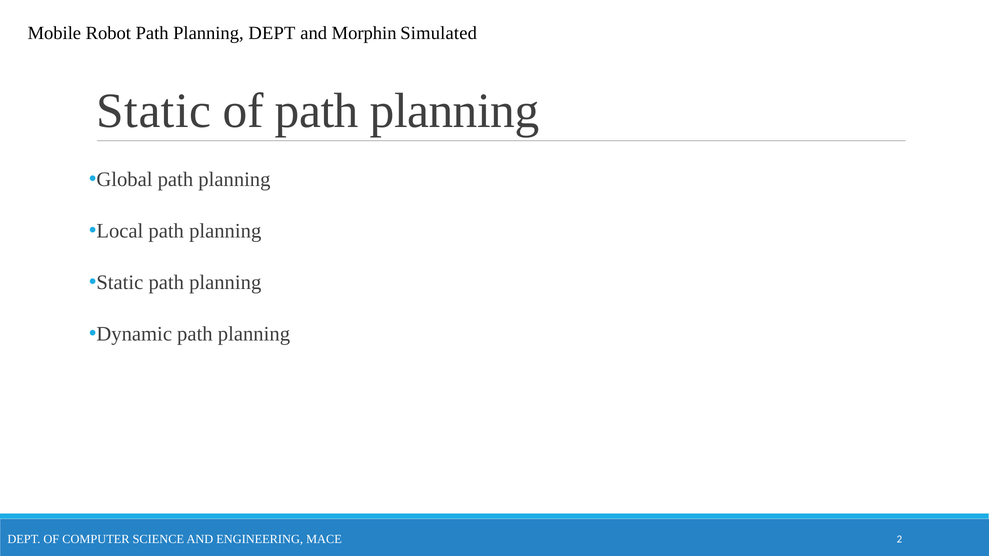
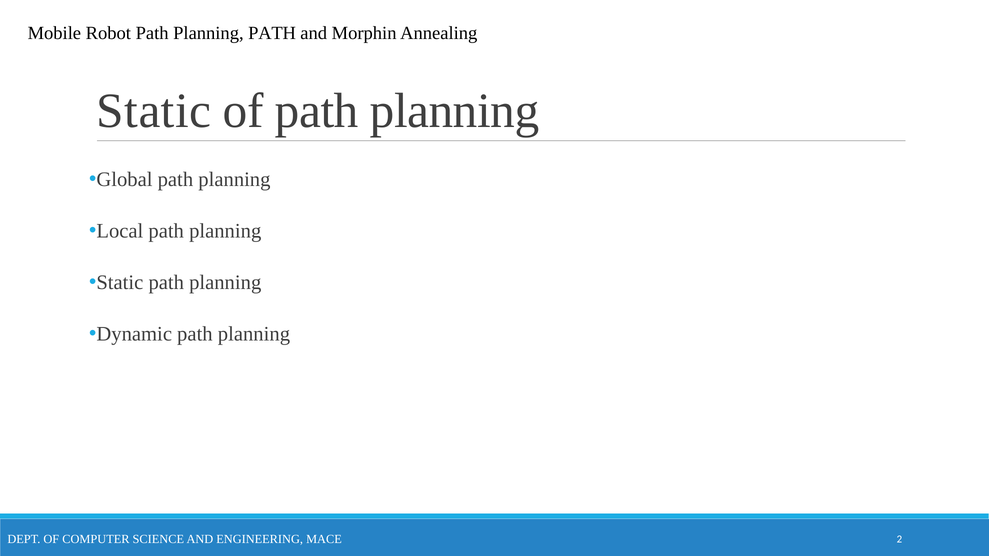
Robot Path Planning DEPT: DEPT -> PATH (272, 33)
Simulated: Simulated -> Annealing (439, 33)
